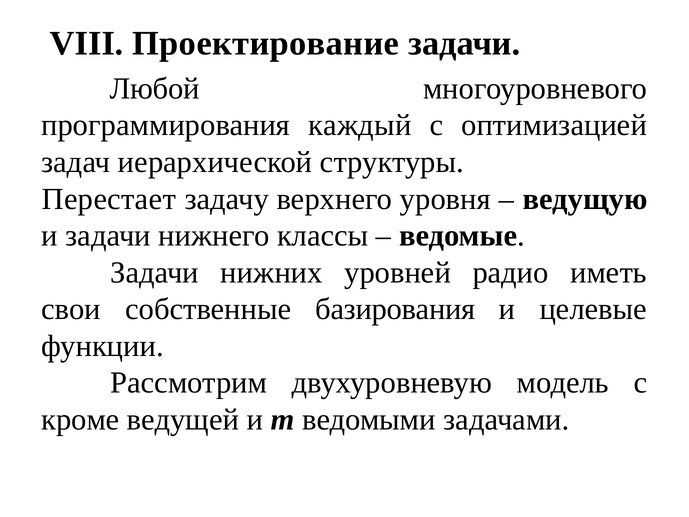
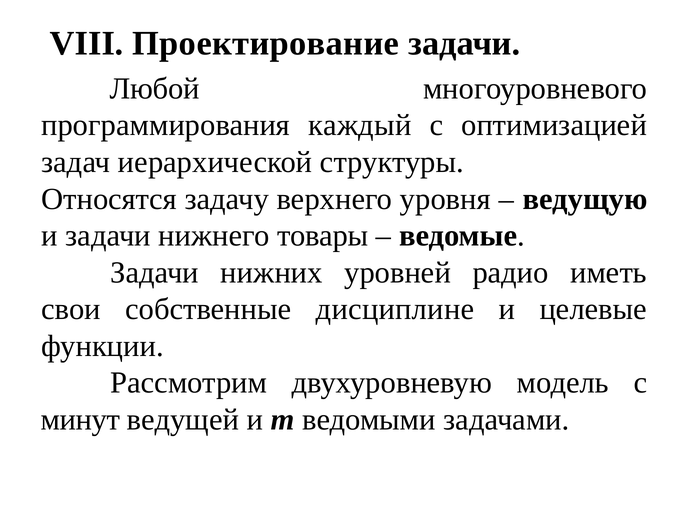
Перестает: Перестает -> Относятся (109, 199)
классы: классы -> товары (323, 236)
базирования: базирования -> дисциплине (395, 309)
кроме: кроме -> минут (81, 419)
